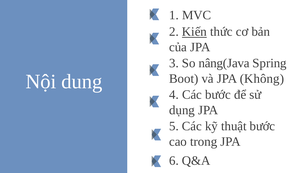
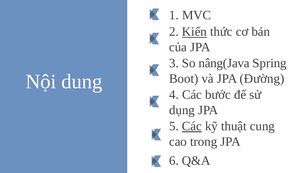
Không: Không -> Đường (262, 79)
Các underline: none -> present (192, 126)
thuật bước: bước -> cung (262, 126)
